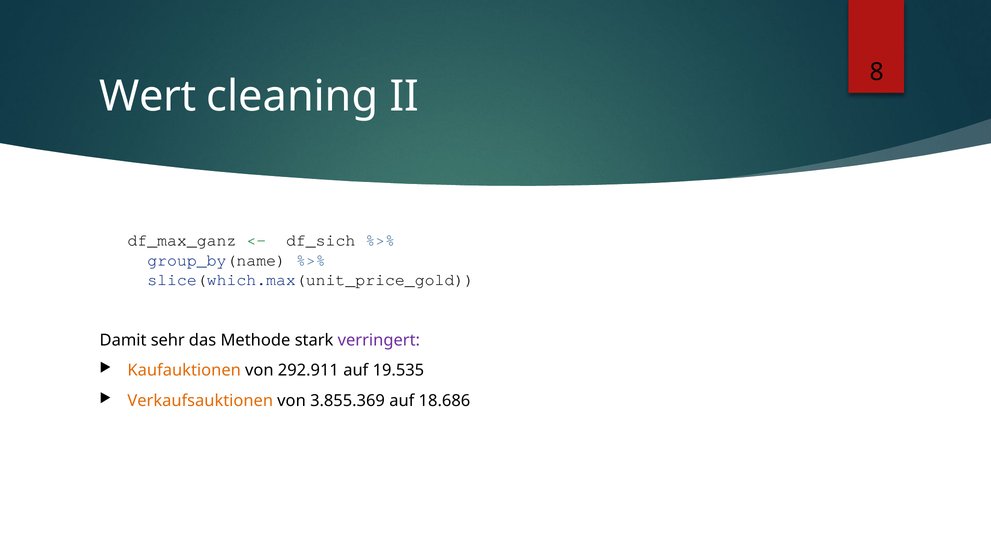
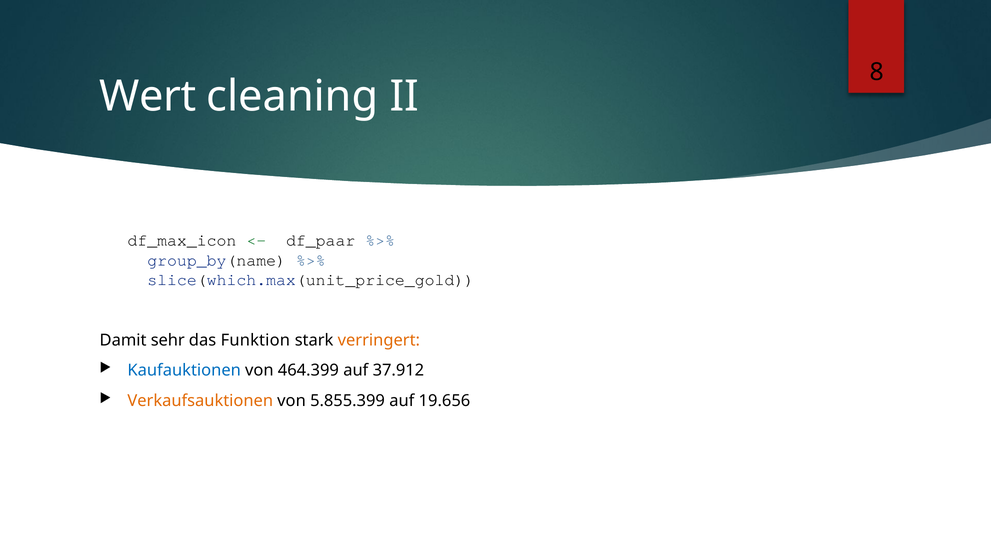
df_max_ganz: df_max_ganz -> df_max_icon (182, 241)
df_sich: df_sich -> df_paar (321, 241)
Methode: Methode -> Funktion (255, 341)
verringert colour: purple -> orange (379, 341)
Kaufauktionen colour: orange -> blue (184, 371)
292.911: 292.911 -> 464.399 (308, 371)
19.535: 19.535 -> 37.912 (398, 371)
3.855.369: 3.855.369 -> 5.855.399 (348, 401)
18.686: 18.686 -> 19.656 (444, 401)
